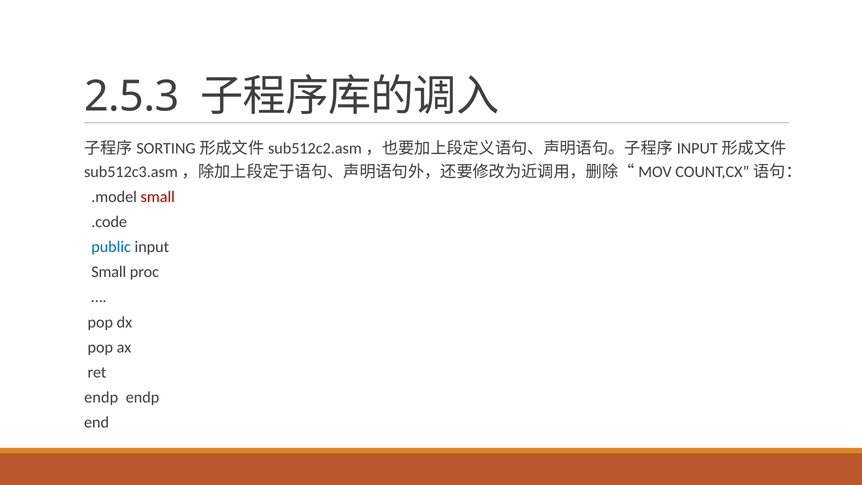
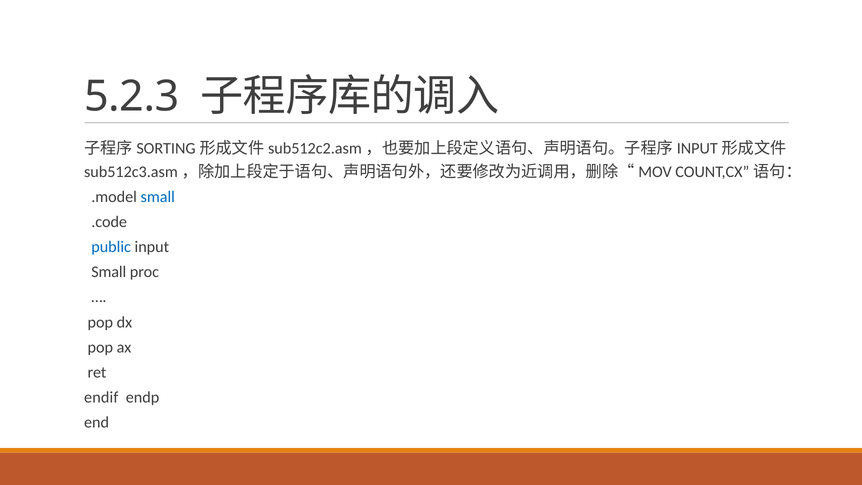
2.5.3: 2.5.3 -> 5.2.3 (132, 97)
small colour: red -> blue (158, 197)
endp: endp -> endif (101, 397)
